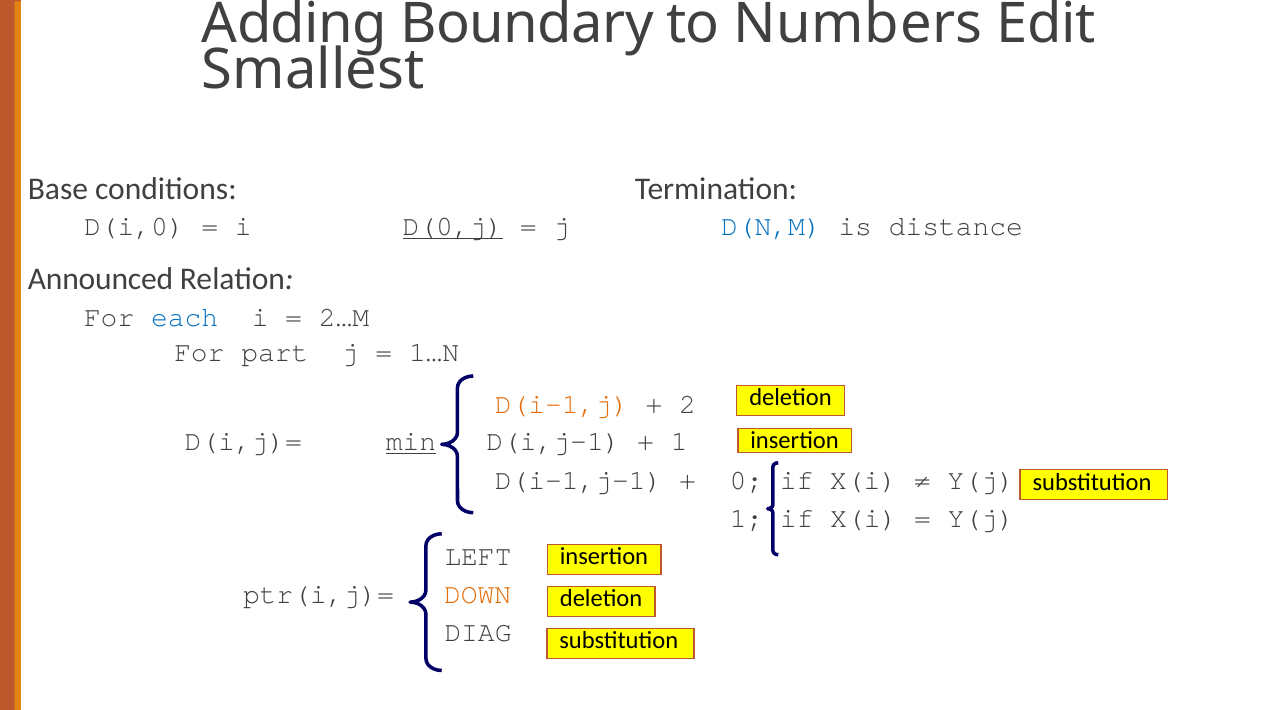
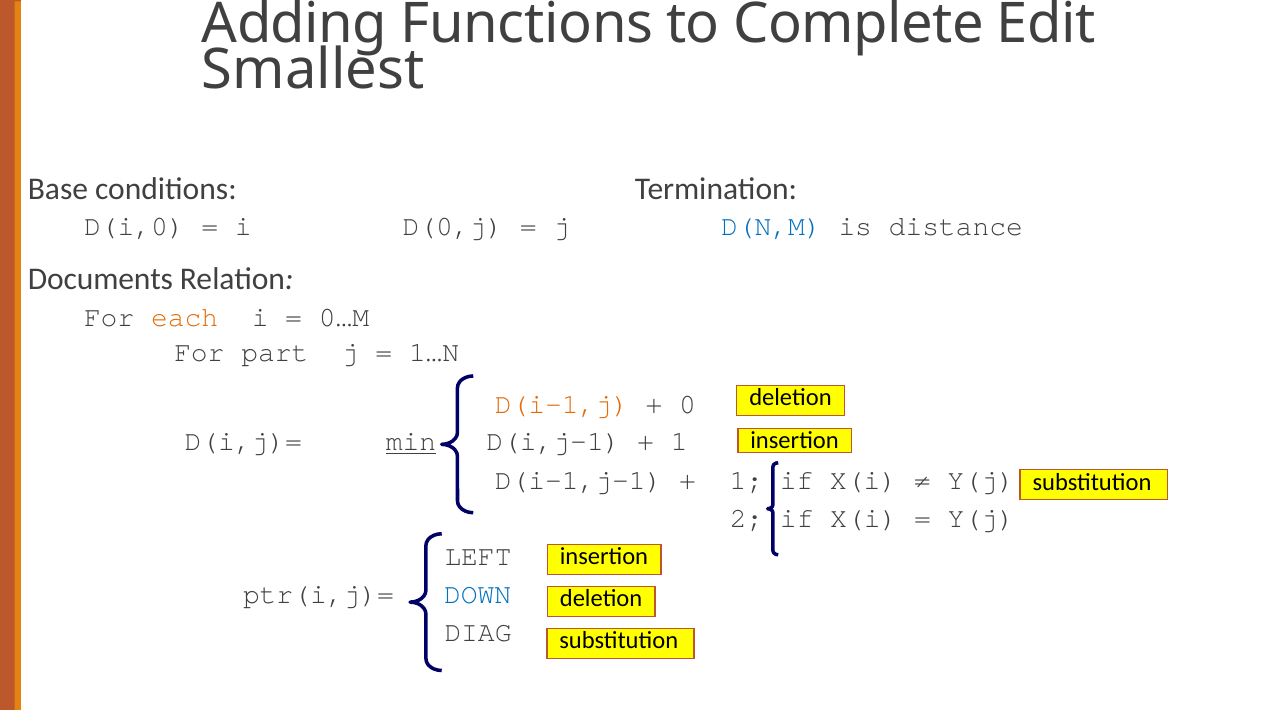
Boundary: Boundary -> Functions (527, 24)
Numbers: Numbers -> Complete (859, 24)
D(0,j underline: present -> none (453, 226)
Announced: Announced -> Documents (100, 280)
each colour: blue -> orange (185, 317)
2…M: 2…M -> 0…M (344, 317)
2: 2 -> 0 (688, 404)
0: 0 -> 1 (746, 480)
1: 1 -> 2 (747, 518)
DOWN colour: orange -> blue (478, 594)
